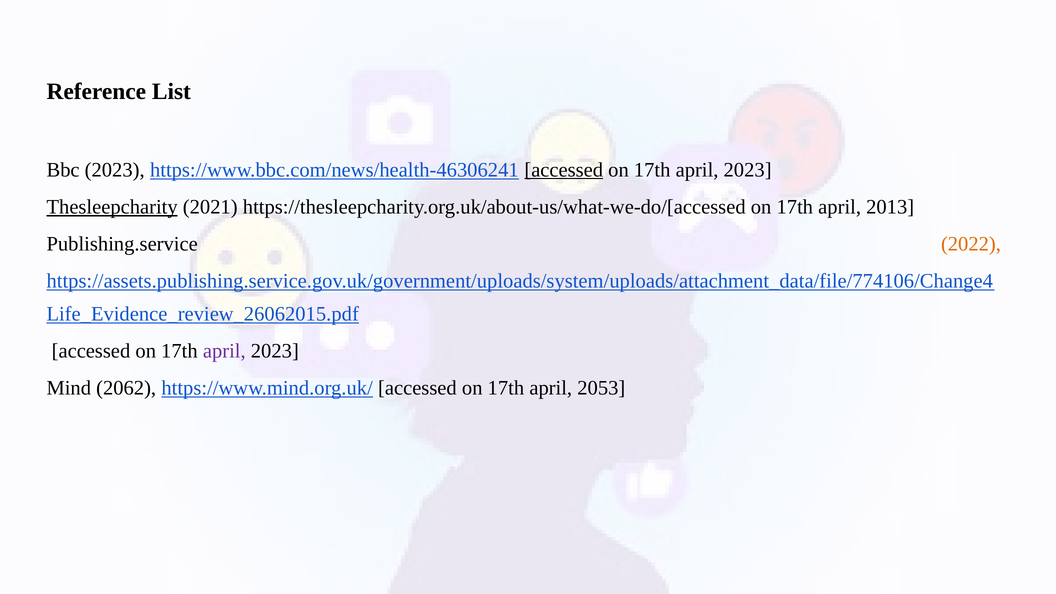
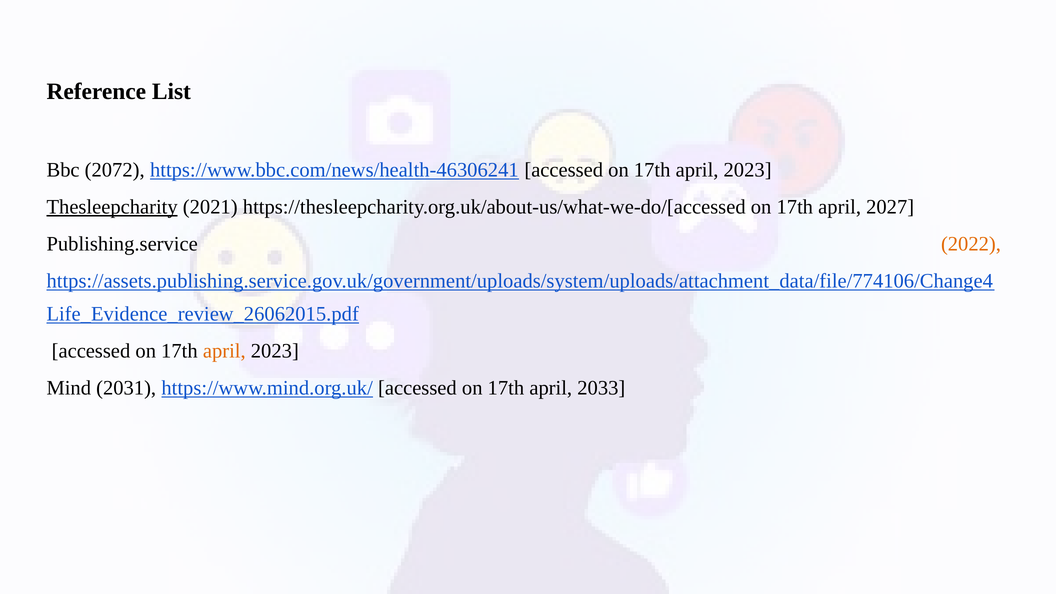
Bbc 2023: 2023 -> 2072 (115, 170)
accessed underline: present -> none (564, 170)
2013: 2013 -> 2027 (890, 207)
april colour: purple -> orange (224, 351)
2062: 2062 -> 2031 (126, 388)
2053: 2053 -> 2033 (601, 388)
